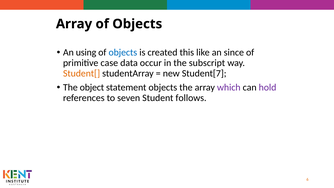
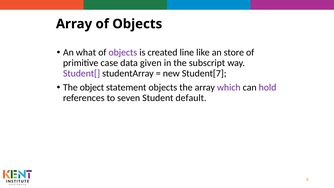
using: using -> what (86, 52)
objects colour: blue -> purple (123, 52)
this: this -> line (187, 52)
since: since -> store (234, 52)
occur: occur -> given (151, 63)
Student[ colour: orange -> purple (82, 73)
follows: follows -> default (191, 98)
